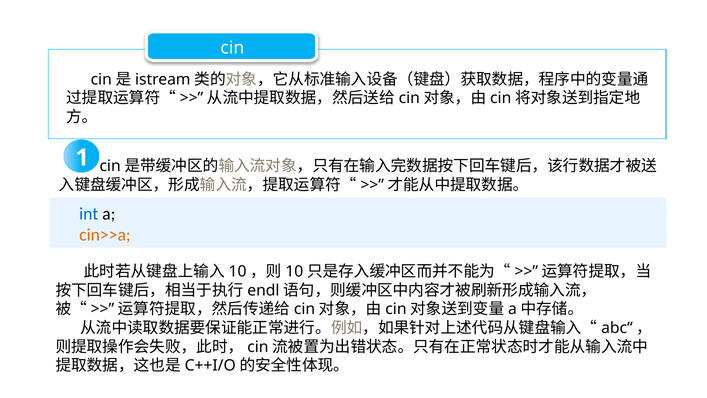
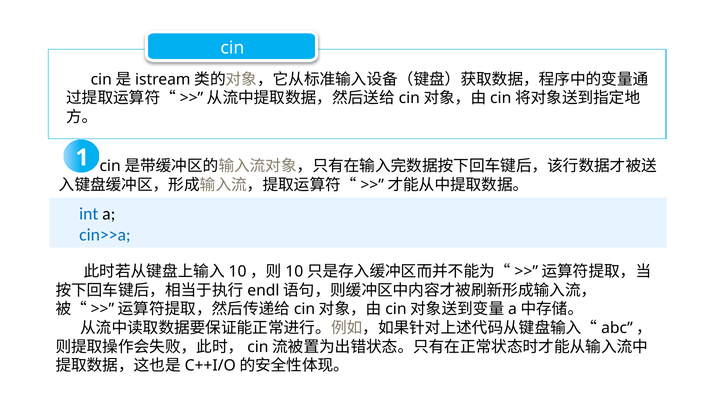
cin>>a colour: orange -> blue (105, 235)
